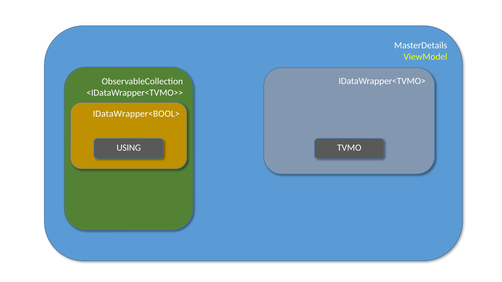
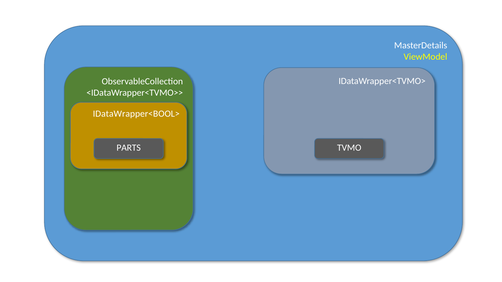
USING: USING -> PARTS (129, 148)
